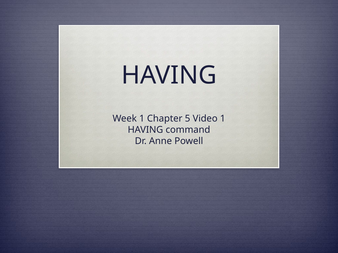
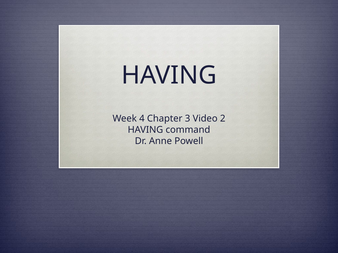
Week 1: 1 -> 4 (142, 119)
5: 5 -> 3 (188, 119)
Video 1: 1 -> 2 (223, 119)
